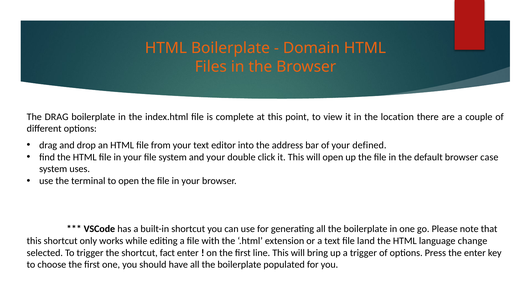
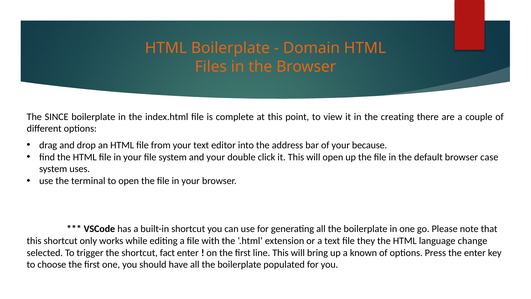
The DRAG: DRAG -> SINCE (57, 117)
location: location -> creating (397, 117)
defined: defined -> because (370, 145)
land: land -> they (366, 241)
a trigger: trigger -> known (363, 252)
